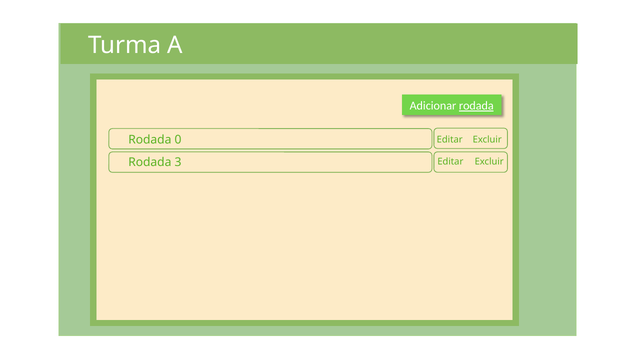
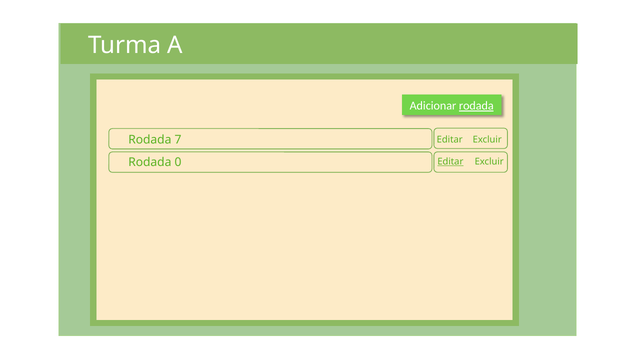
0: 0 -> 7 (178, 140)
3: 3 -> 0 (178, 162)
Editar underline: none -> present (450, 162)
